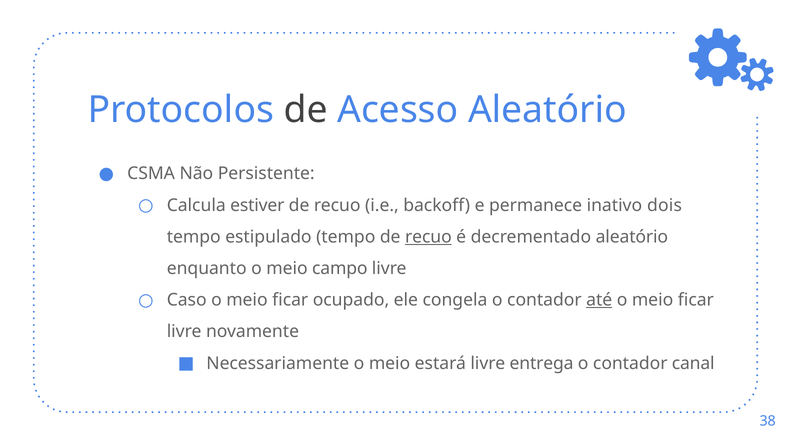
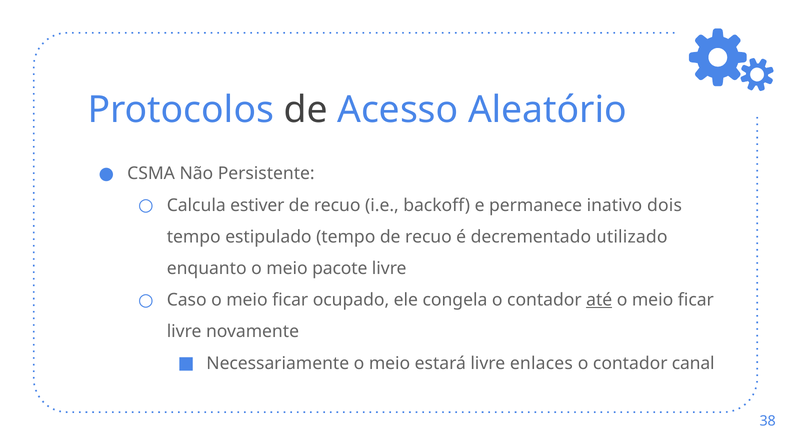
recuo underline: present -> none (428, 237)
decrementado aleatório: aleatório -> utilizado (632, 237)
campo: campo -> pacote (340, 268)
entrega: entrega -> enlaces (541, 363)
